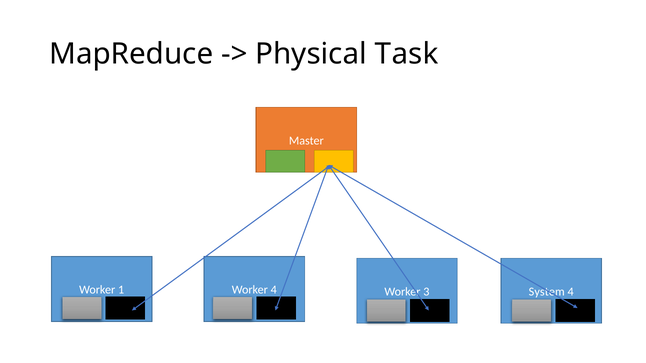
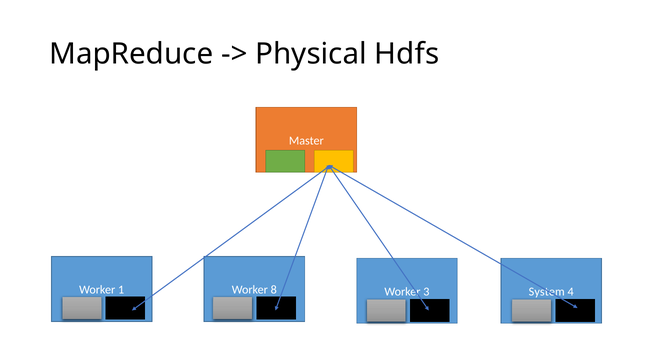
Task: Task -> Hdfs (407, 54)
4: 4 -> 8 (274, 290)
